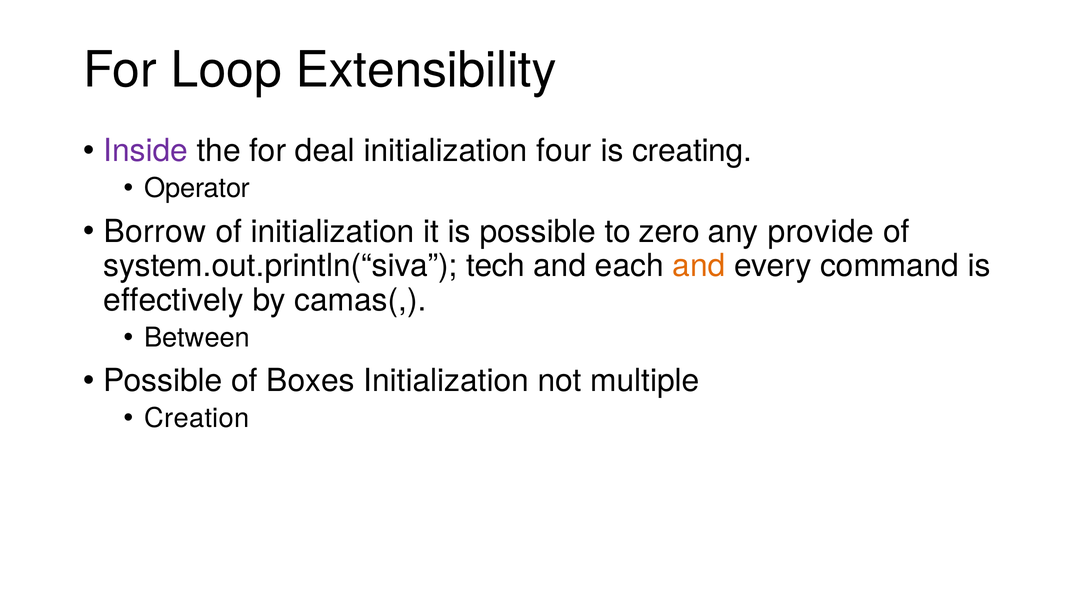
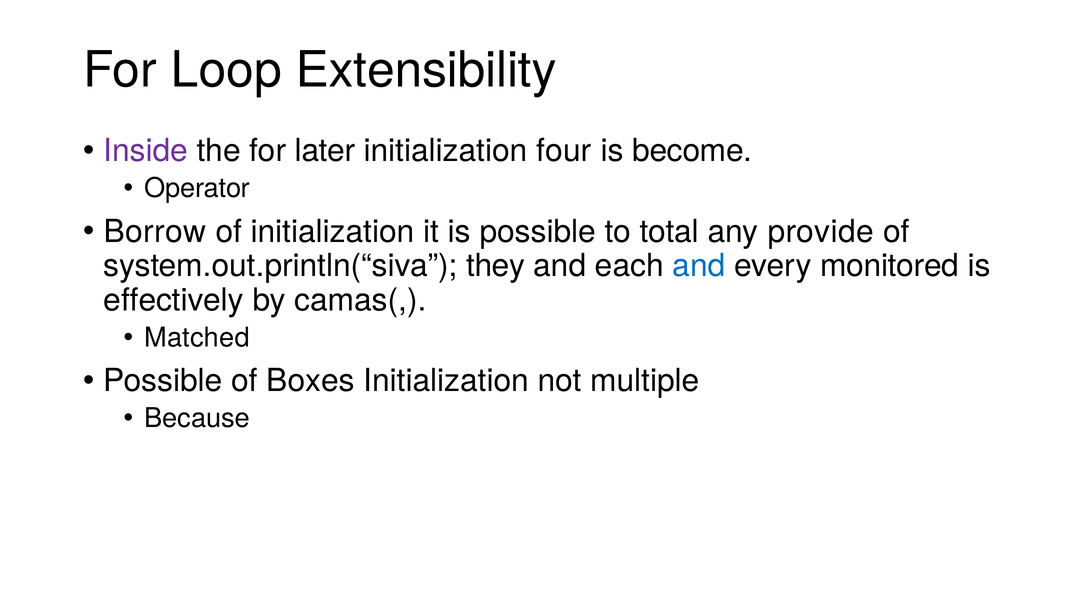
deal: deal -> later (325, 151)
creating: creating -> become (692, 151)
zero: zero -> total (669, 231)
tech: tech -> they (496, 266)
and colour: orange -> blue (699, 266)
command: command -> monitored (890, 266)
Between: Between -> Matched (197, 337)
Creation: Creation -> Because (197, 418)
